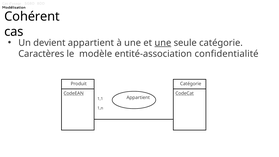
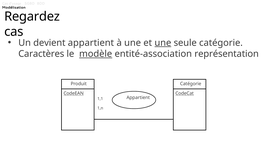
Cohérent: Cohérent -> Regardez (32, 16)
modèle underline: none -> present (96, 54)
confidentialité: confidentialité -> représentation (227, 54)
